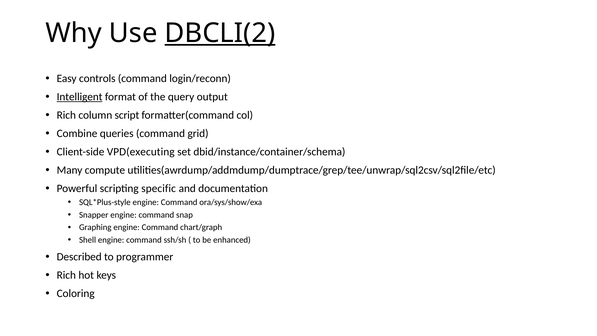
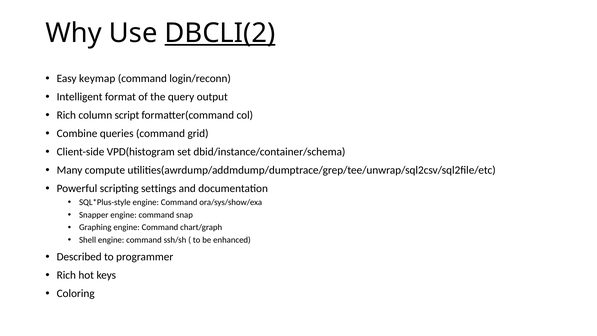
controls: controls -> keymap (97, 79)
Intelligent underline: present -> none (80, 97)
VPD(executing: VPD(executing -> VPD(histogram (141, 152)
specific: specific -> settings (159, 188)
